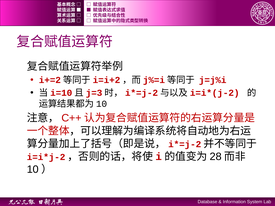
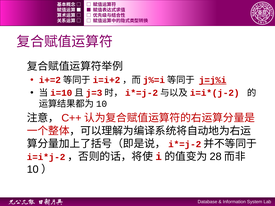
j=j%i underline: none -> present (213, 80)
